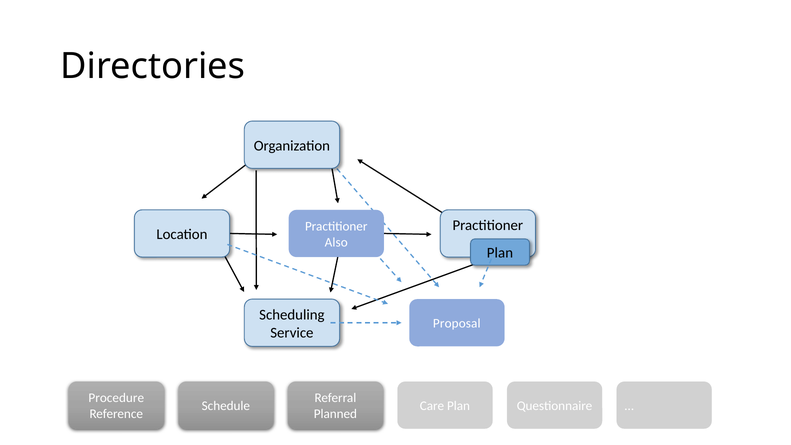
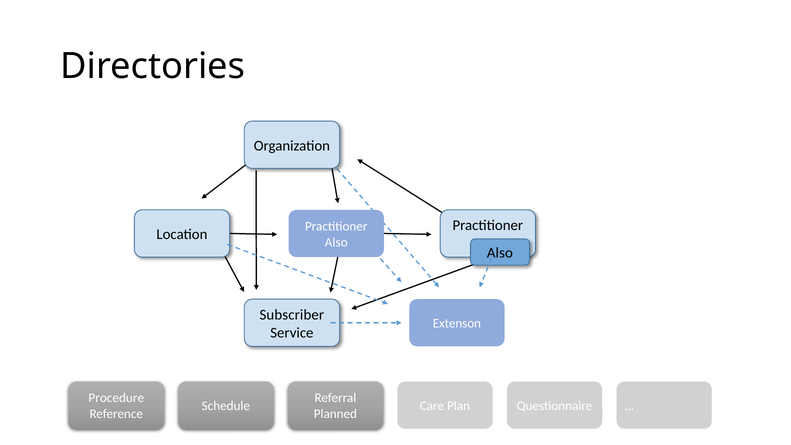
Plan: Plan -> Also (500, 253)
Scheduling: Scheduling -> Subscriber (292, 315)
Proposal: Proposal -> Extenson (457, 324)
